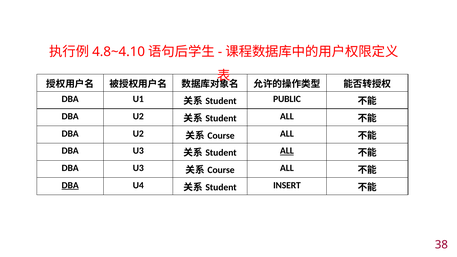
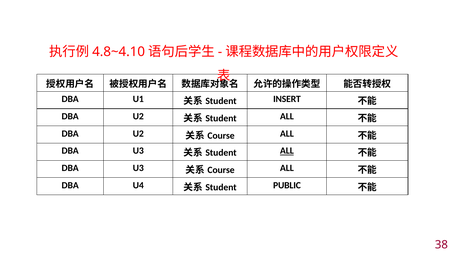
PUBLIC: PUBLIC -> INSERT (287, 99)
DBA underline: present -> none (70, 185)
INSERT: INSERT -> PUBLIC (287, 185)
